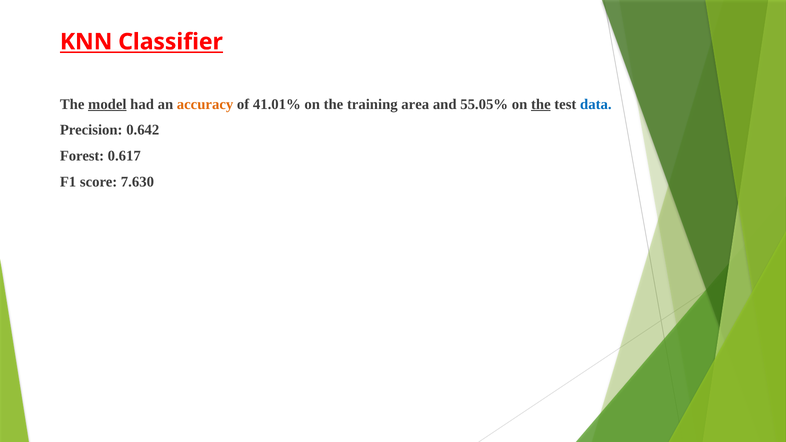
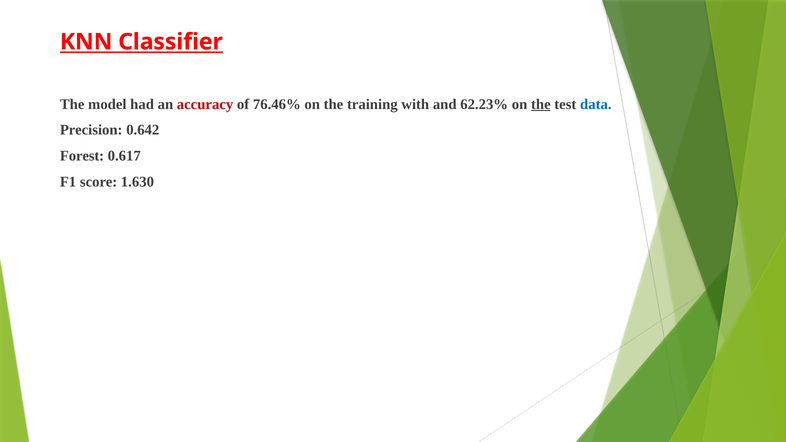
model underline: present -> none (107, 104)
accuracy colour: orange -> red (205, 104)
41.01%: 41.01% -> 76.46% (277, 104)
area: area -> with (415, 104)
55.05%: 55.05% -> 62.23% (484, 104)
7.630: 7.630 -> 1.630 (137, 182)
